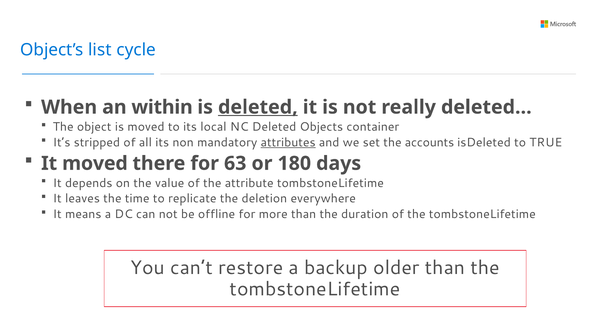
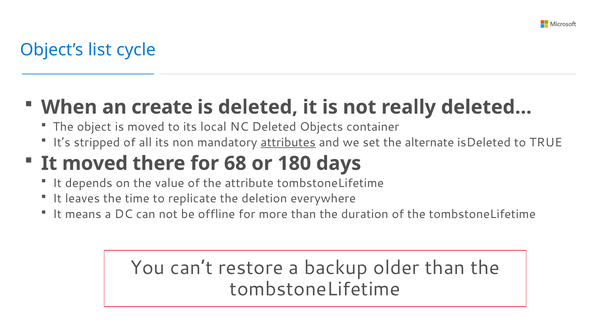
within: within -> create (162, 107)
deleted underline: present -> none (258, 107)
accounts: accounts -> alternate (429, 143)
63: 63 -> 68 (235, 164)
